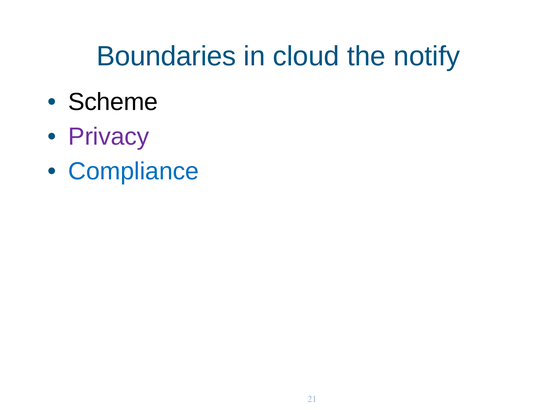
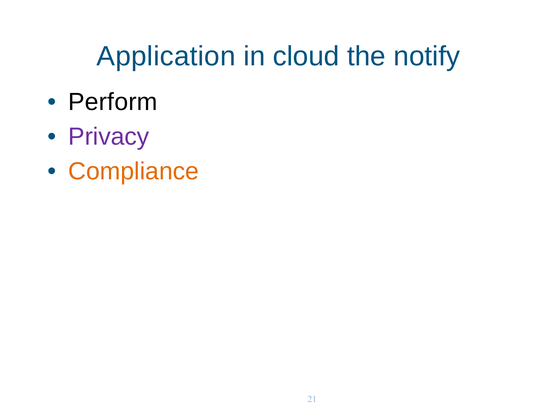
Boundaries: Boundaries -> Application (166, 56)
Scheme: Scheme -> Perform (113, 102)
Compliance colour: blue -> orange (134, 171)
